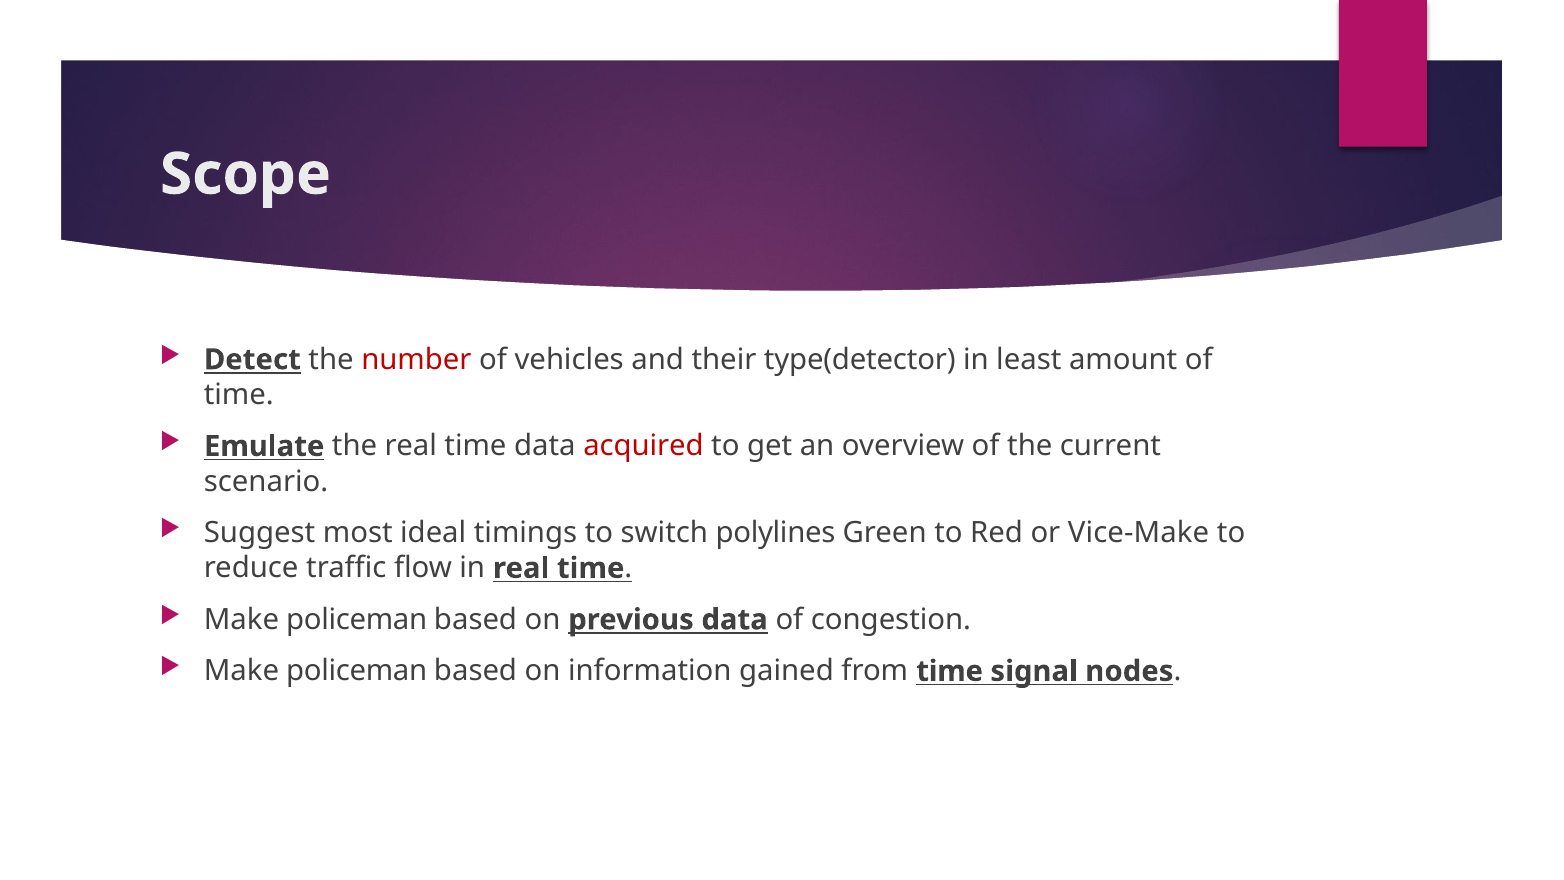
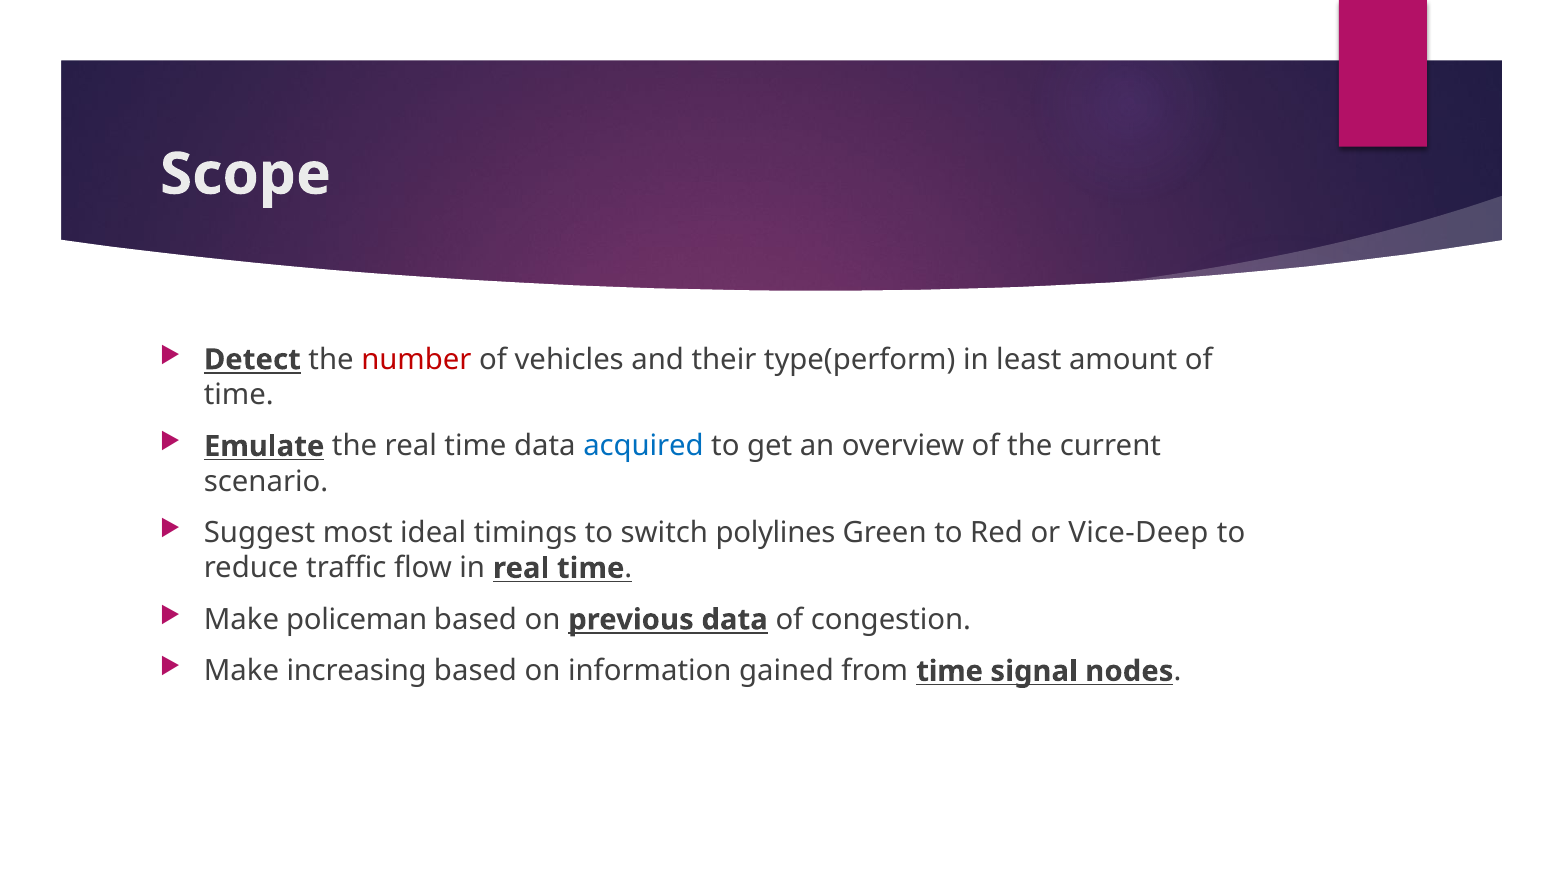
type(detector: type(detector -> type(perform (860, 359)
acquired colour: red -> blue (643, 446)
Vice-Make: Vice-Make -> Vice-Deep (1138, 533)
policeman: policeman -> increasing (357, 671)
